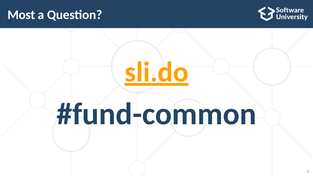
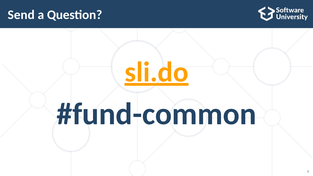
Most: Most -> Send (21, 15)
